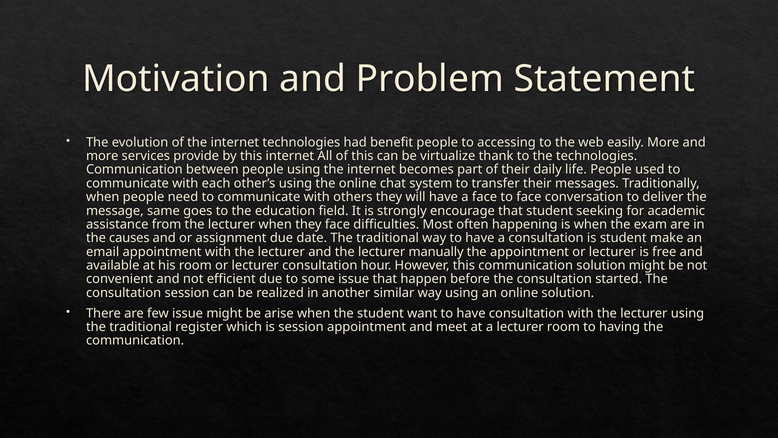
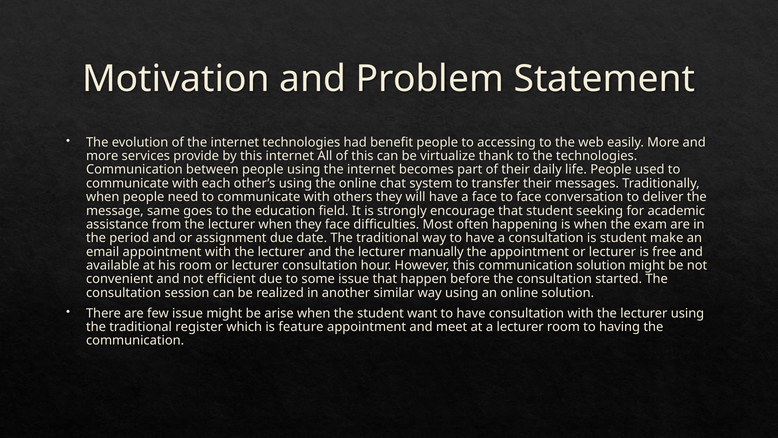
causes: causes -> period (129, 238)
is session: session -> feature (301, 327)
